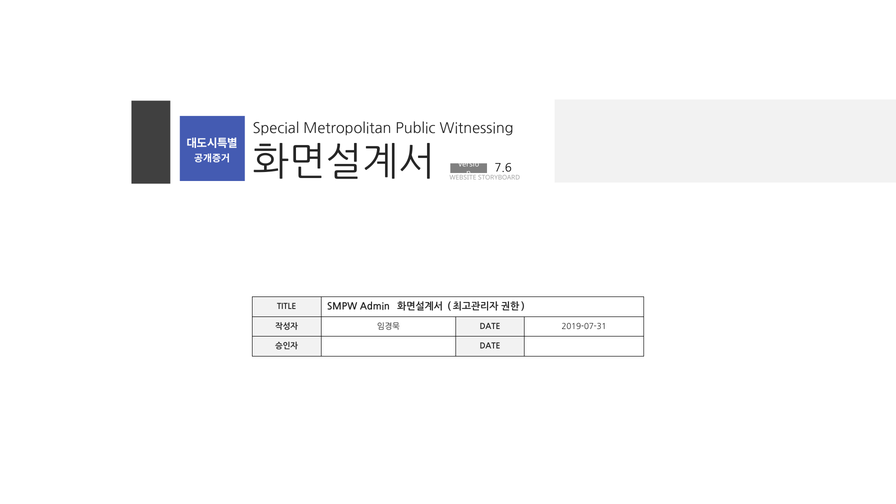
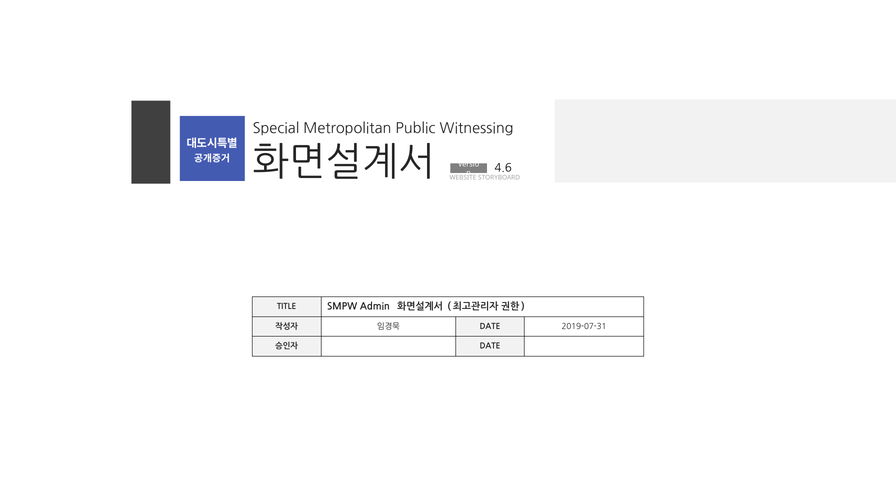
7.6: 7.6 -> 4.6 (503, 168)
